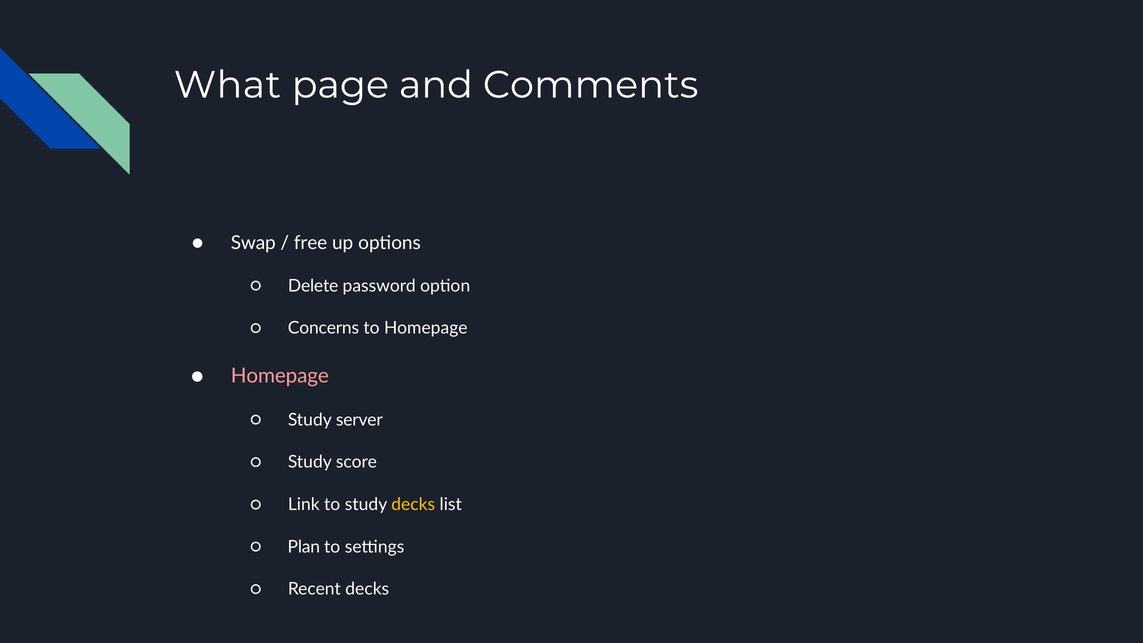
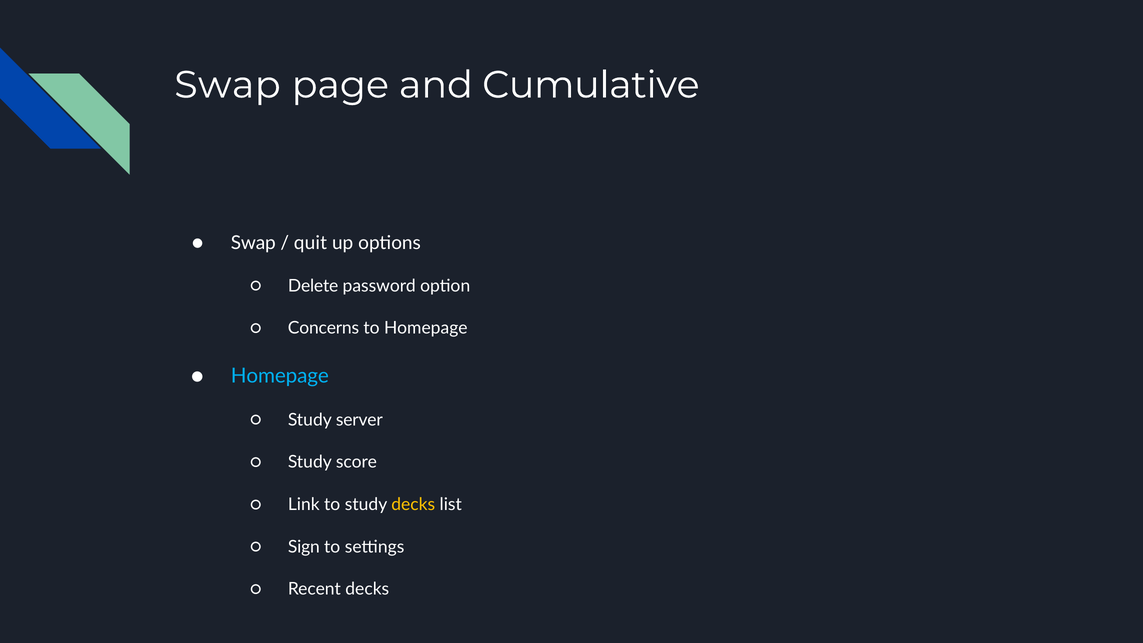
What: What -> Swap (227, 85)
Comments: Comments -> Cumulative (591, 85)
free: free -> quit (310, 243)
Homepage colour: pink -> light blue (280, 376)
Plan: Plan -> Sign (304, 547)
